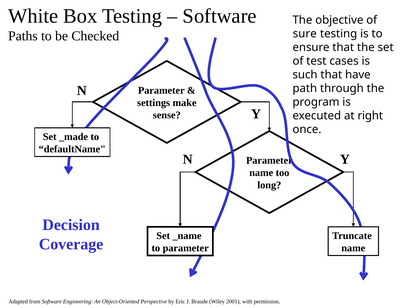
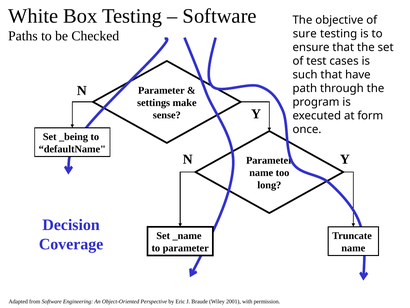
right: right -> form (370, 116)
_made: _made -> _being (74, 136)
